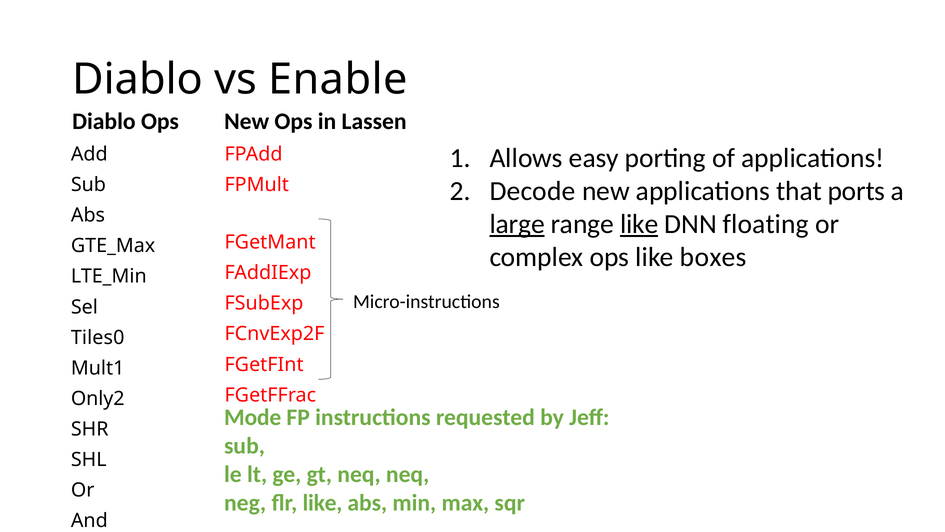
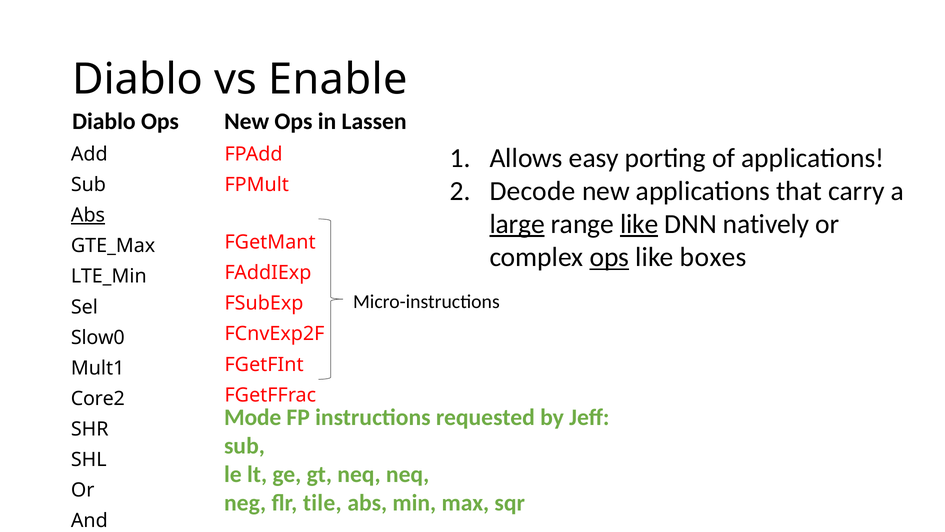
ports: ports -> carry (856, 191)
Abs underline: none -> present (88, 215)
floating: floating -> natively (766, 224)
ops underline: none -> present (609, 257)
Tiles0: Tiles0 -> Slow0 (98, 337)
Only2: Only2 -> Core2 (98, 398)
flr like: like -> tile (322, 502)
